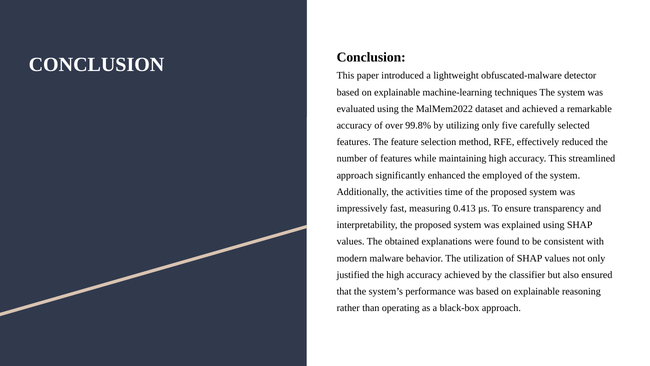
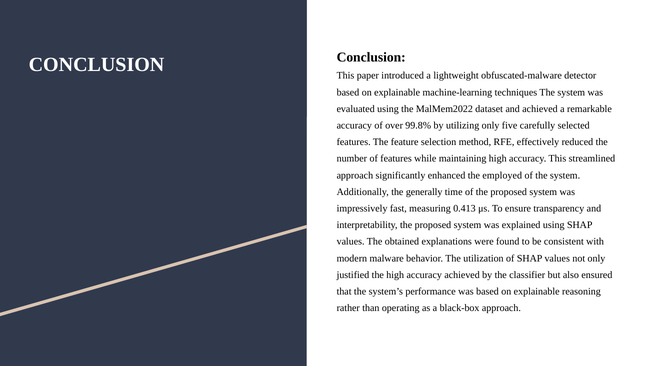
activities: activities -> generally (424, 192)
